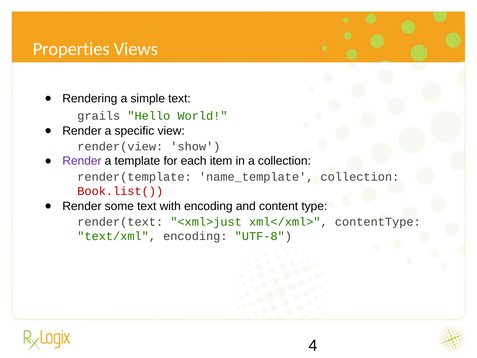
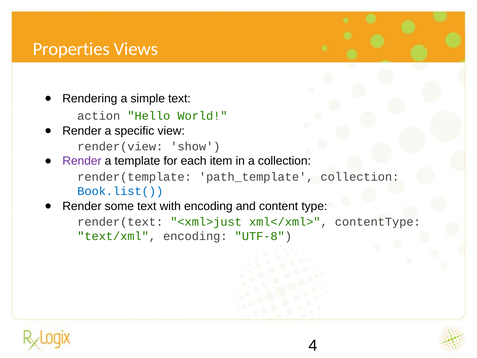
grails: grails -> action (99, 116)
name_template: name_template -> path_template (256, 177)
Book.list( colour: red -> blue (120, 191)
